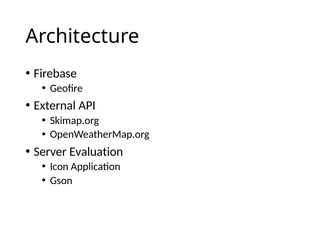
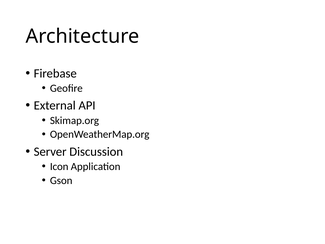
Evaluation: Evaluation -> Discussion (96, 151)
